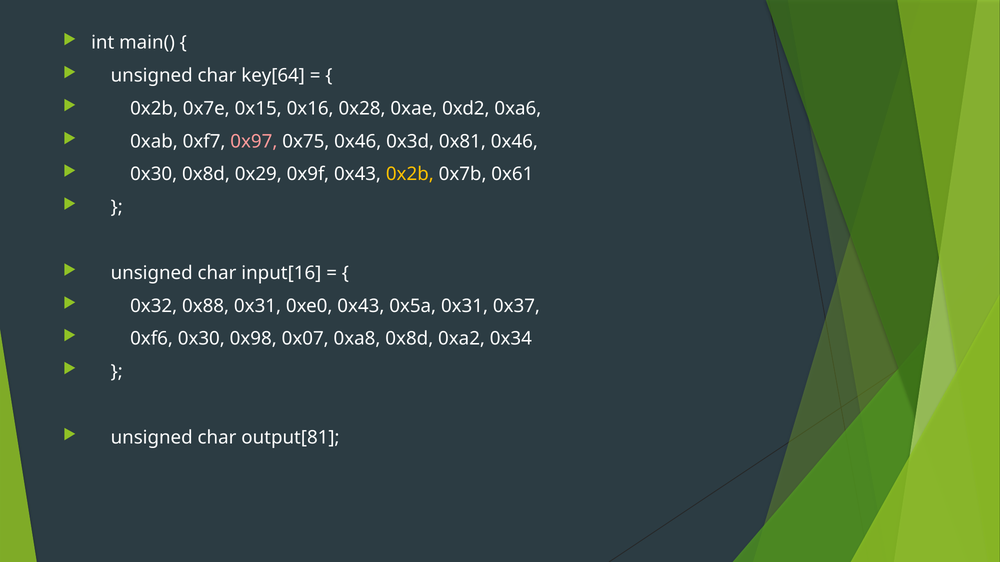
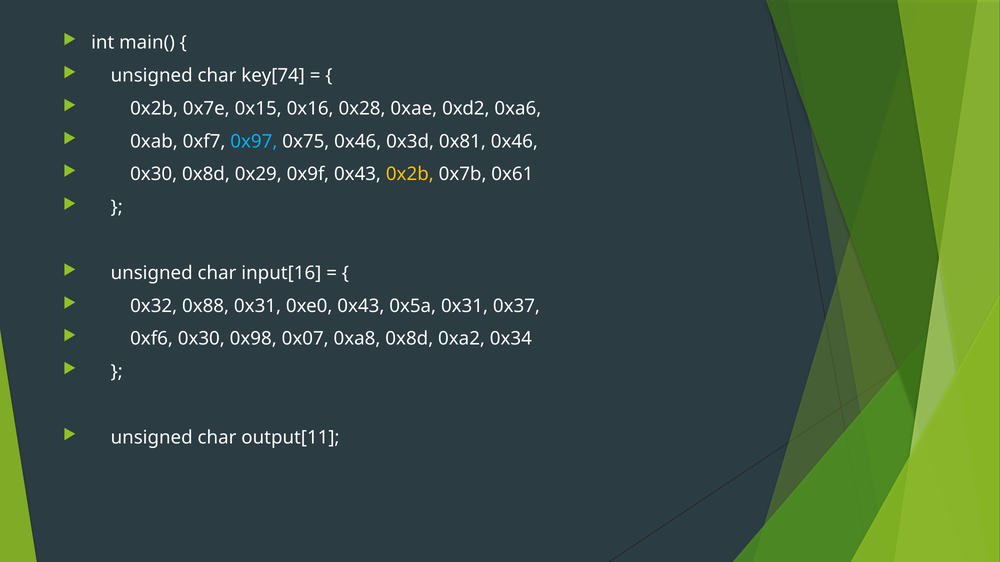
key[64: key[64 -> key[74 (273, 76)
0x97 colour: pink -> light blue (254, 141)
output[81: output[81 -> output[11 (290, 438)
